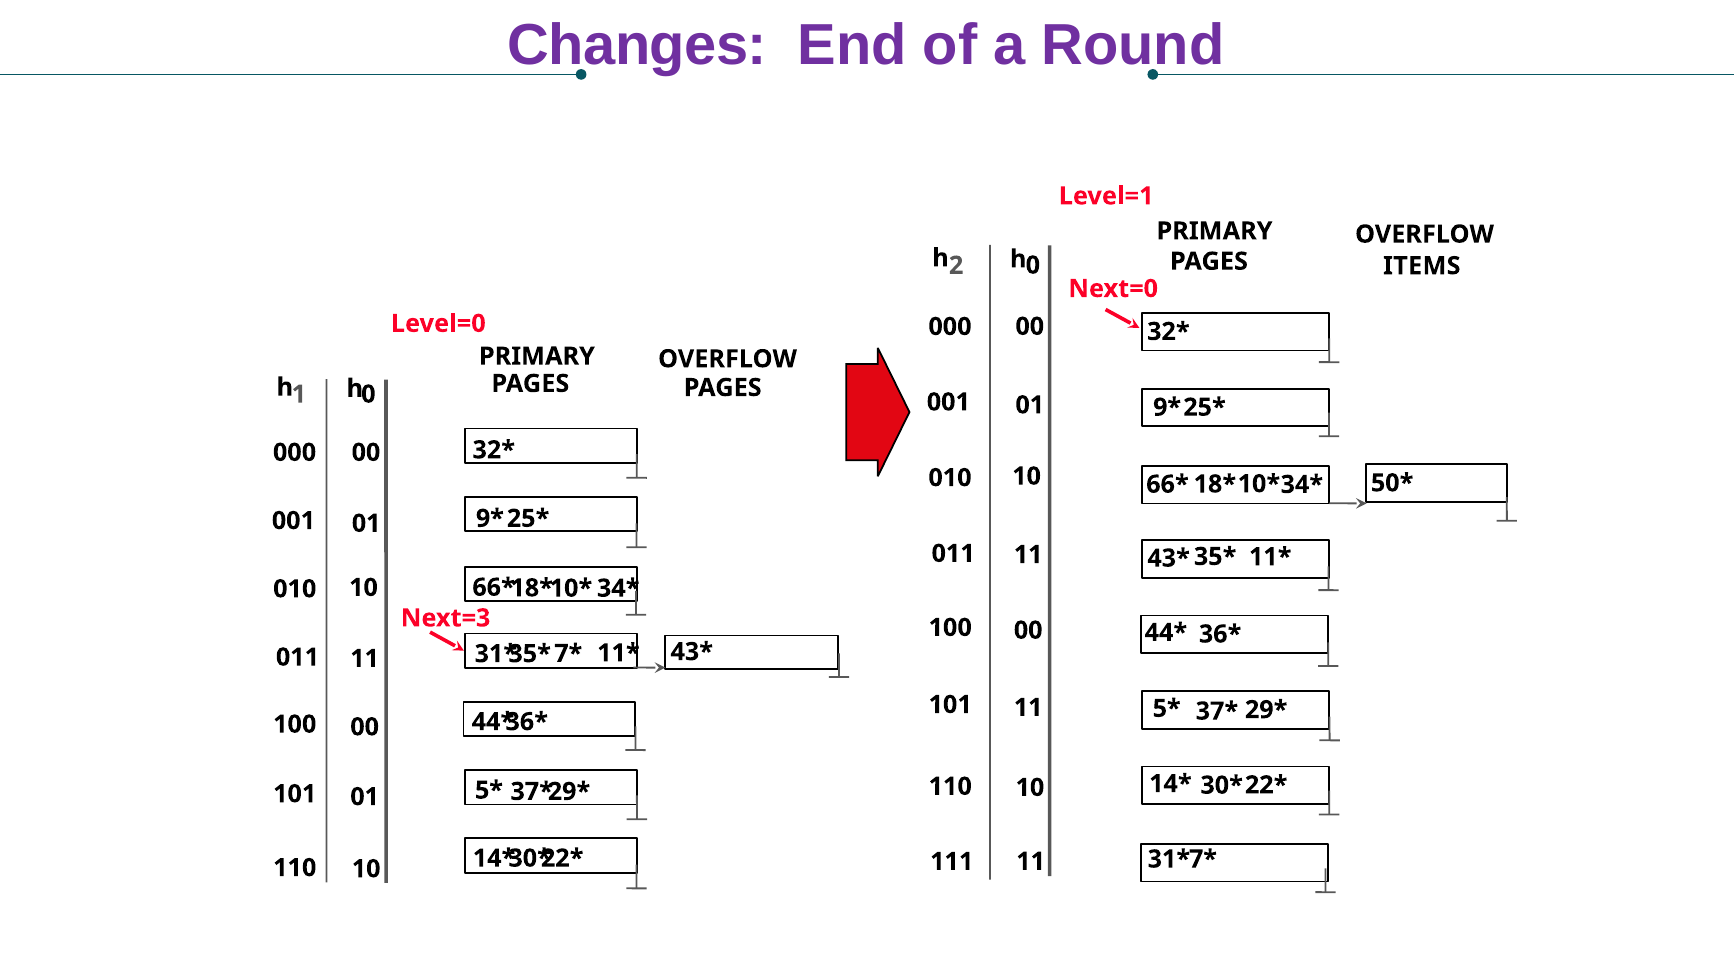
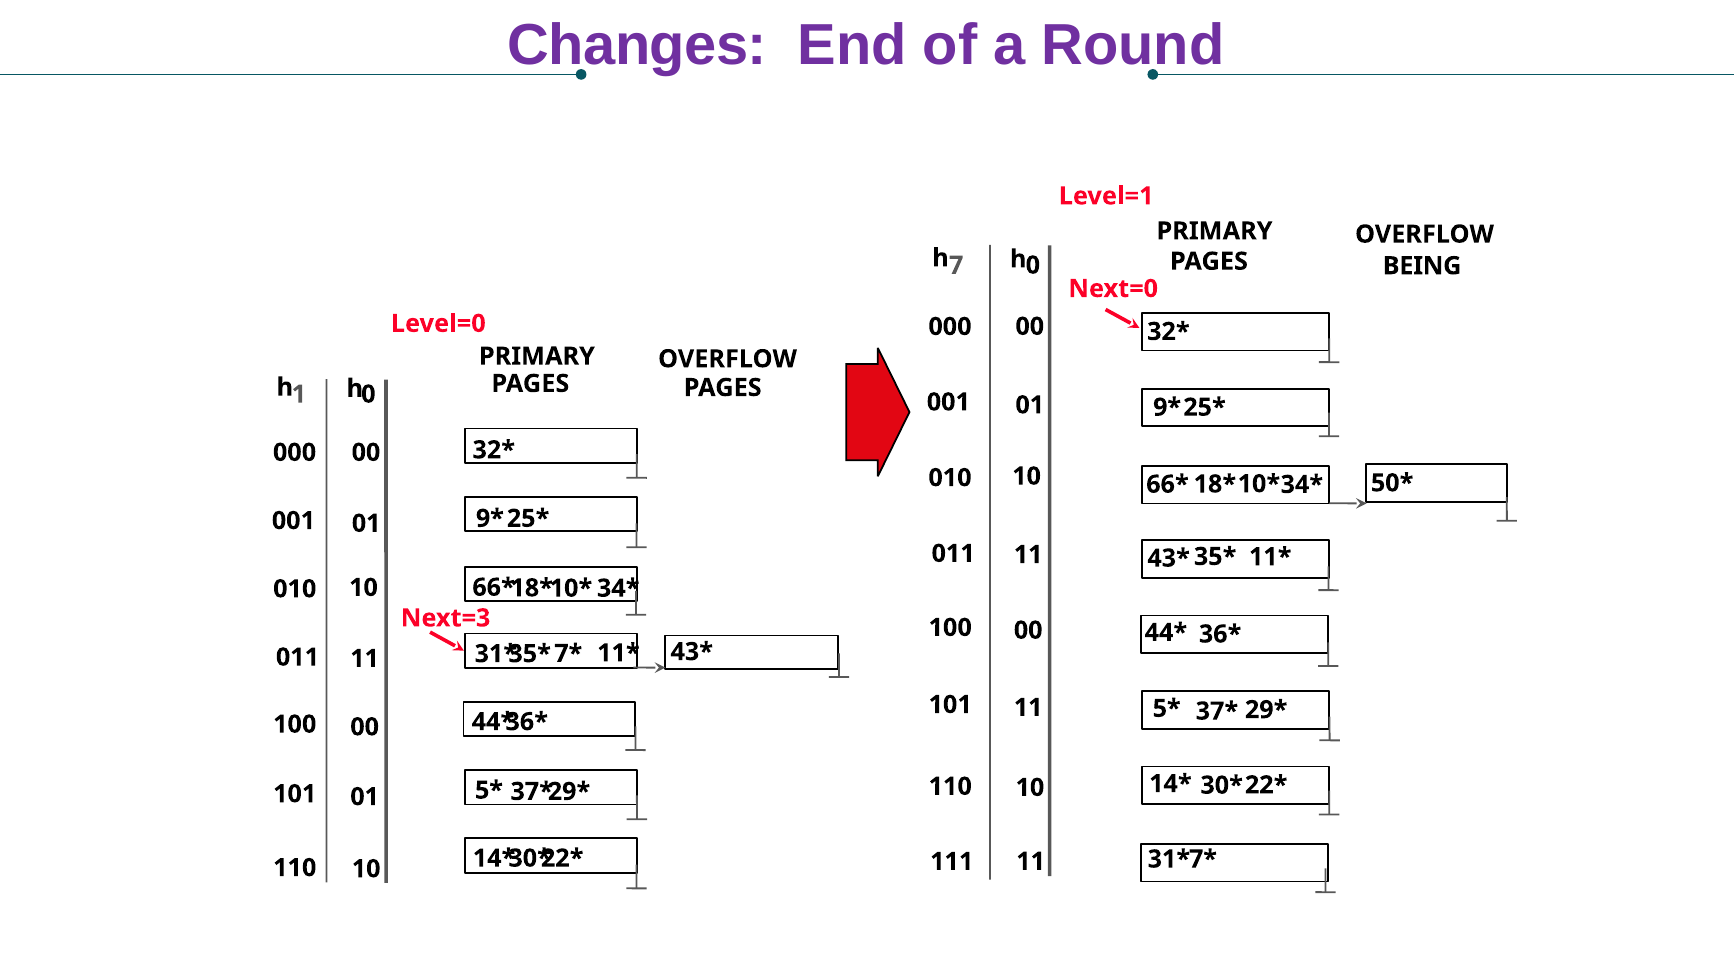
2: 2 -> 7 (956, 265)
ITEMS: ITEMS -> BEING (1422, 266)
